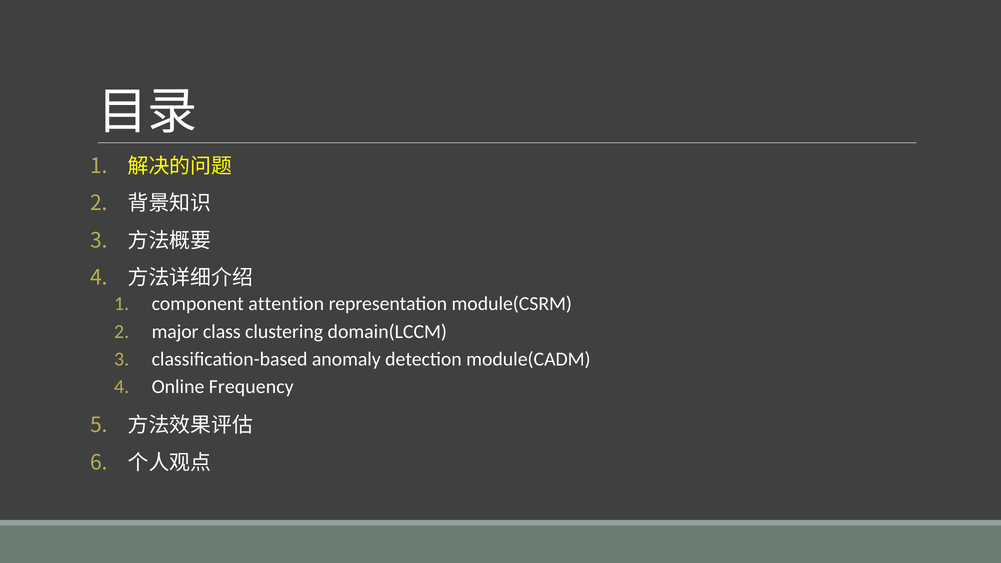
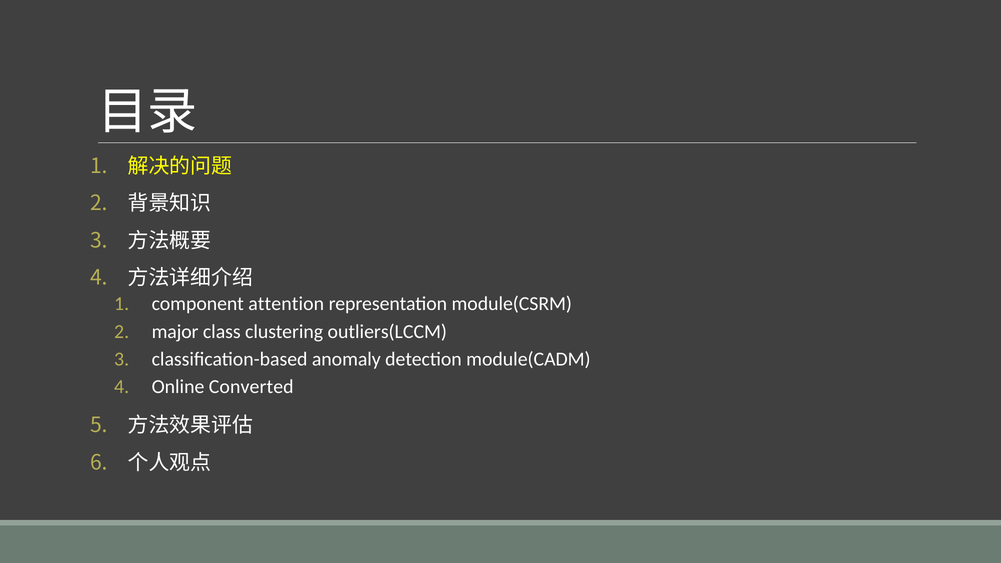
domain(LCCM: domain(LCCM -> outliers(LCCM (387, 332)
Frequency: Frequency -> Converted (251, 387)
